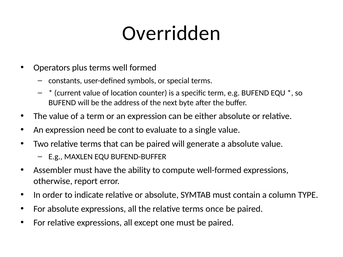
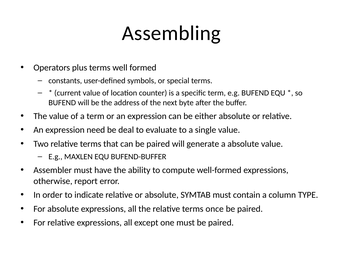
Overridden: Overridden -> Assembling (171, 33)
cont: cont -> deal (126, 130)
